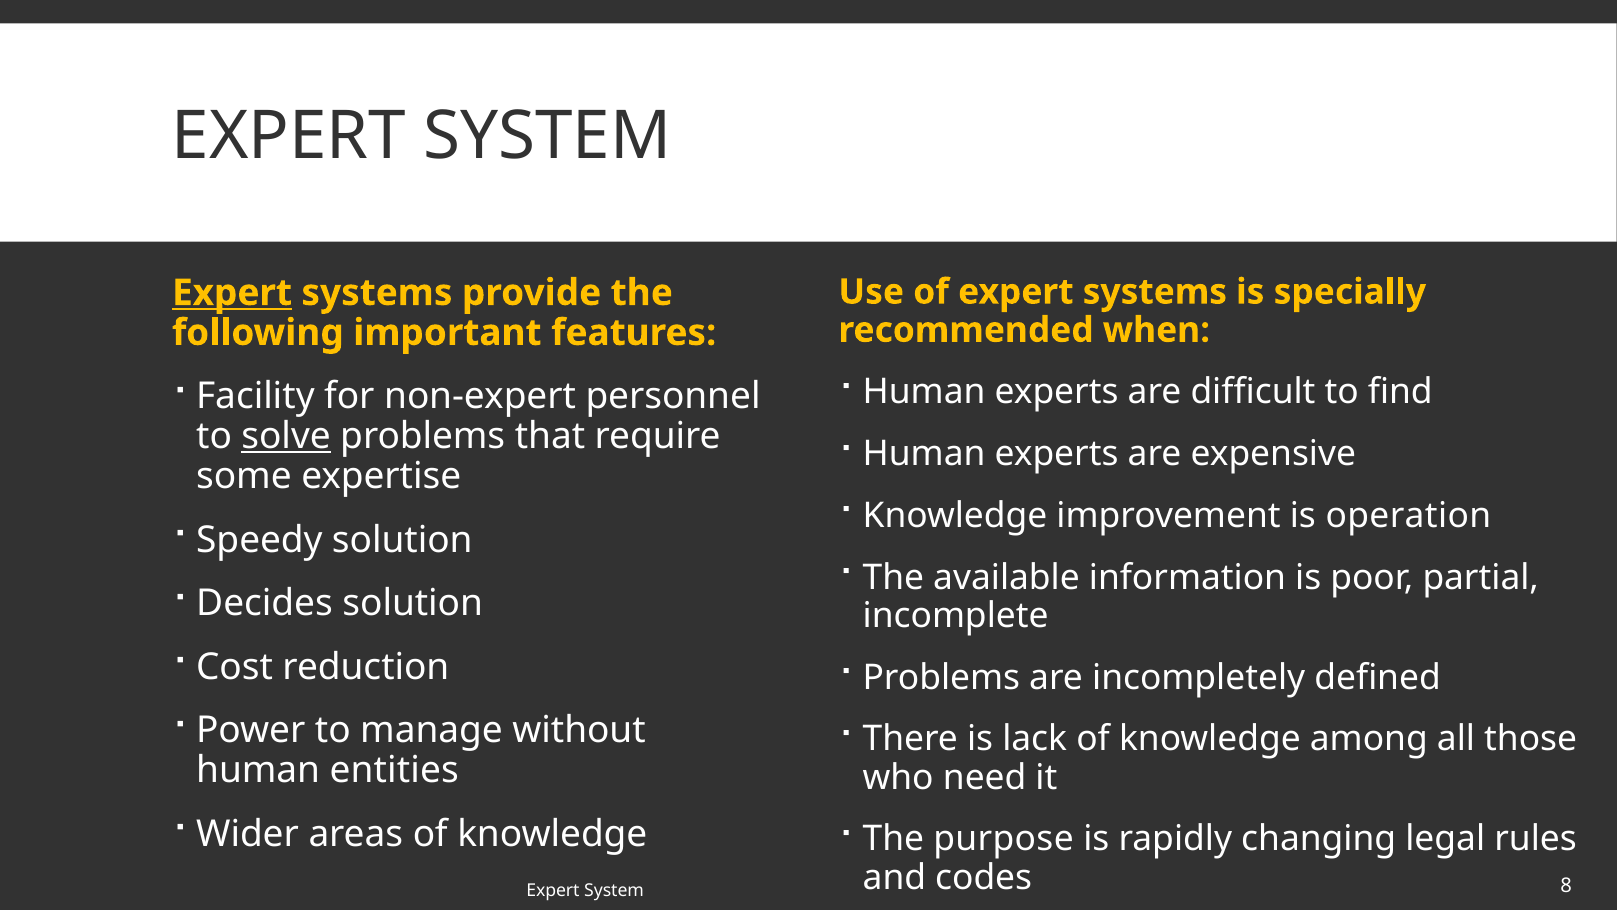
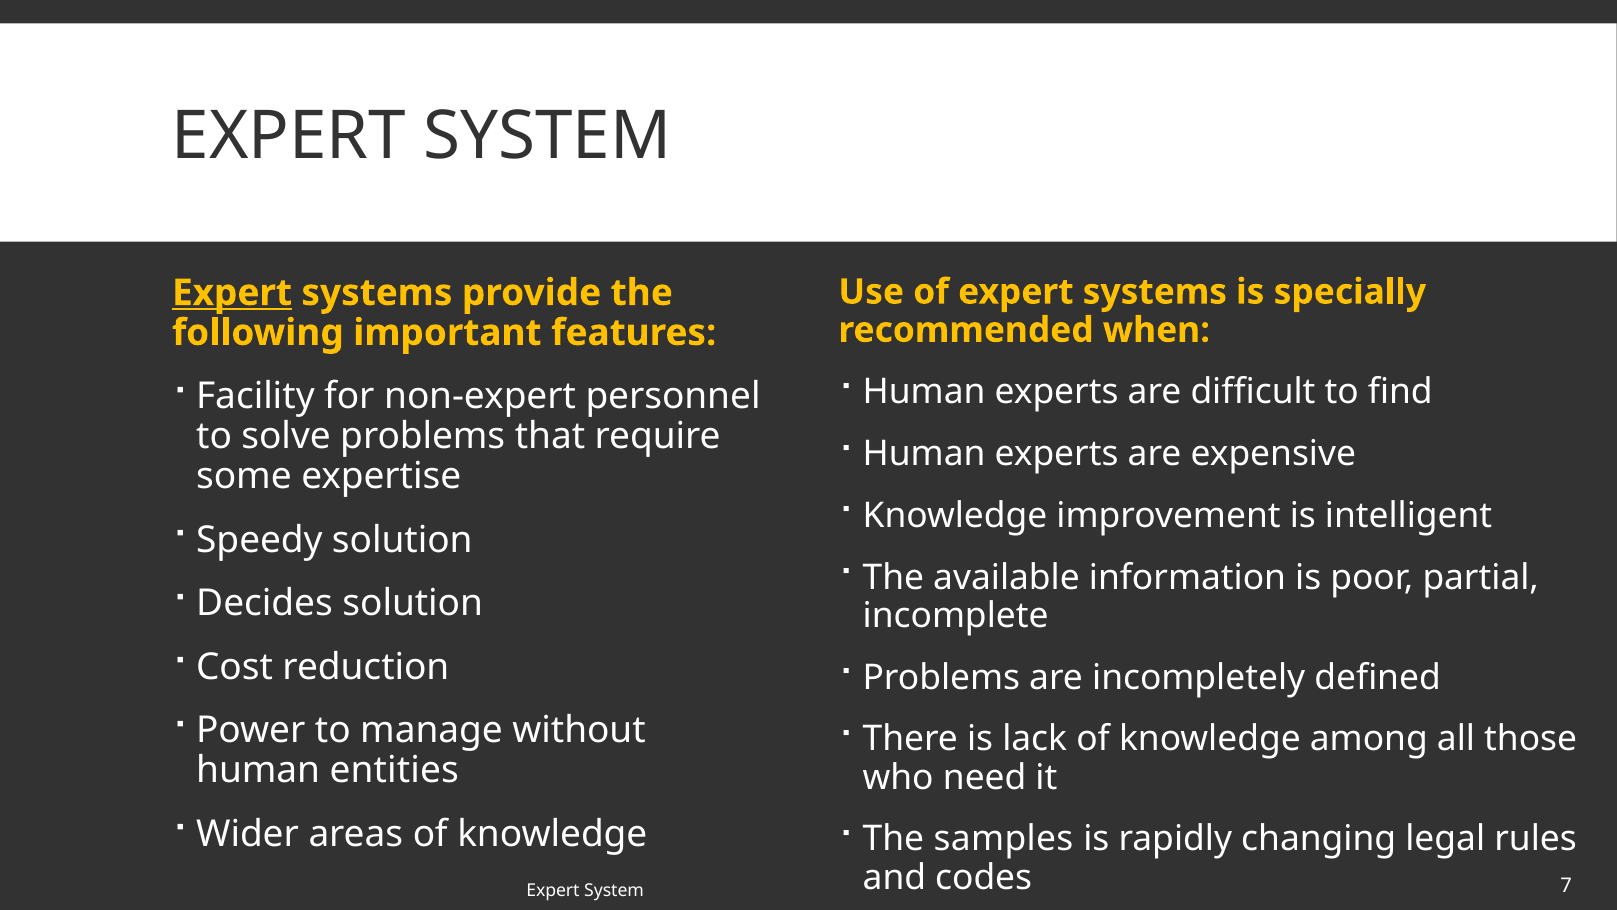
solve underline: present -> none (286, 436)
operation: operation -> intelligent (1409, 515)
purpose: purpose -> samples (1004, 839)
8: 8 -> 7 (1566, 885)
